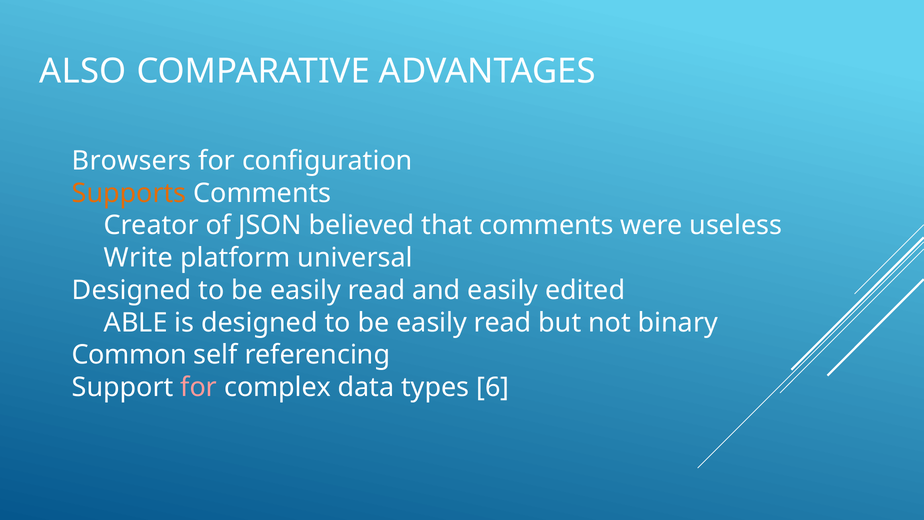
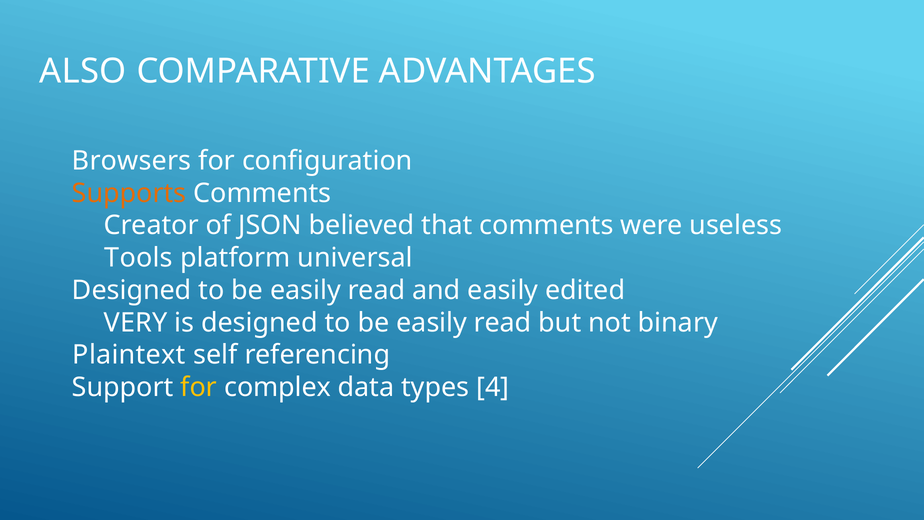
Write: Write -> Tools (139, 258)
ABLE: ABLE -> VERY (136, 323)
Common: Common -> Plaintext (129, 355)
for colour: pink -> yellow (199, 387)
6: 6 -> 4 (493, 387)
